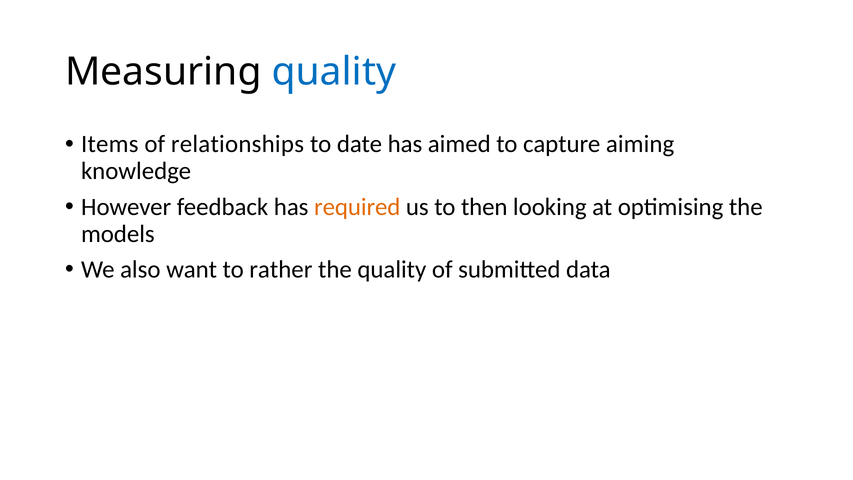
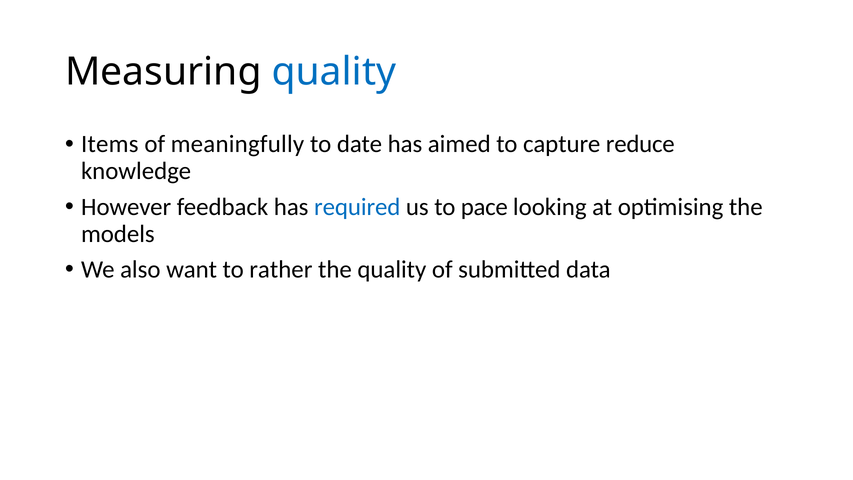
relationships: relationships -> meaningfully (237, 144)
aiming: aiming -> reduce (640, 144)
required colour: orange -> blue (357, 207)
then: then -> pace (484, 207)
